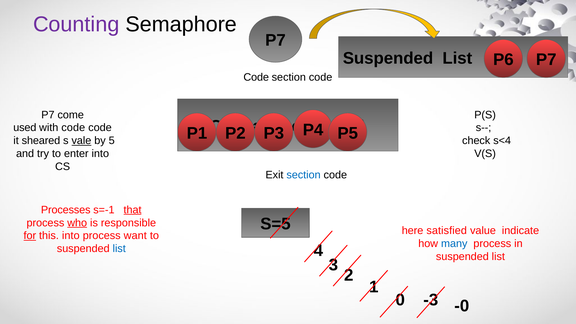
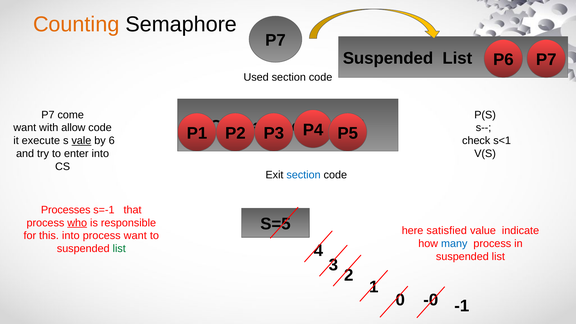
Counting colour: purple -> orange (76, 24)
Code: Code -> Used (256, 77)
used: used -> want (25, 128)
with code: code -> allow (73, 128)
sheared: sheared -> execute (41, 141)
5: 5 -> 6 (112, 141)
s<4: s<4 -> s<1 (502, 141)
that underline: present -> none (133, 210)
for underline: present -> none (30, 236)
list colour: blue -> green (119, 249)
-3: -3 -> -0 (431, 300)
-0: -0 -> -1 (462, 306)
